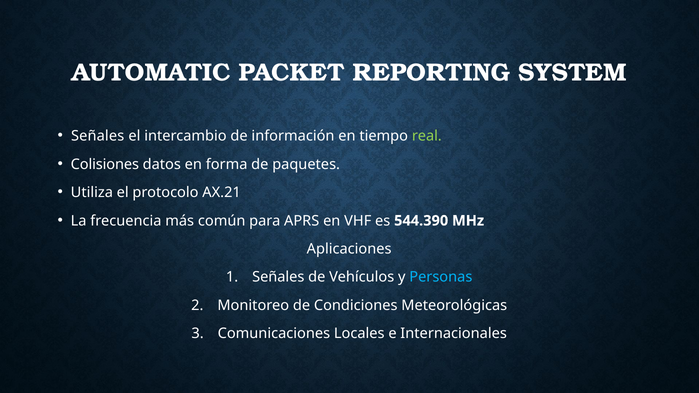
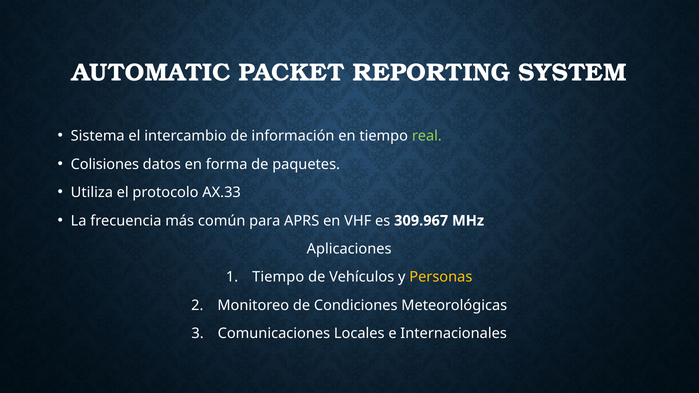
Señales: Señales -> Sistema (98, 136)
AX.21: AX.21 -> AX.33 (222, 193)
544.390: 544.390 -> 309.967 (421, 221)
Señales: Señales -> Tiempo (278, 277)
Personas colour: light blue -> yellow (441, 277)
